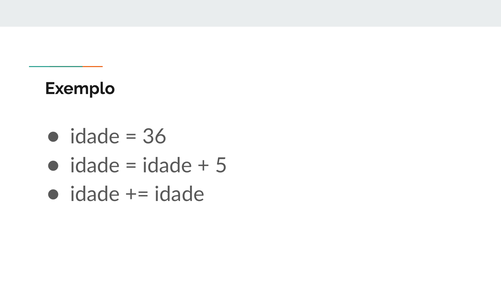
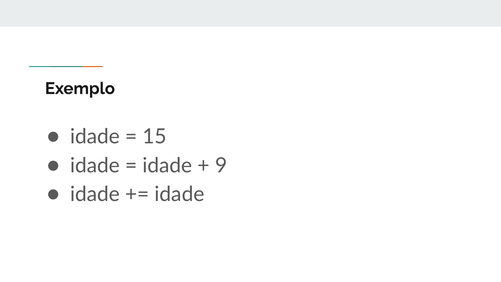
36: 36 -> 15 (155, 137)
5: 5 -> 9 (221, 165)
